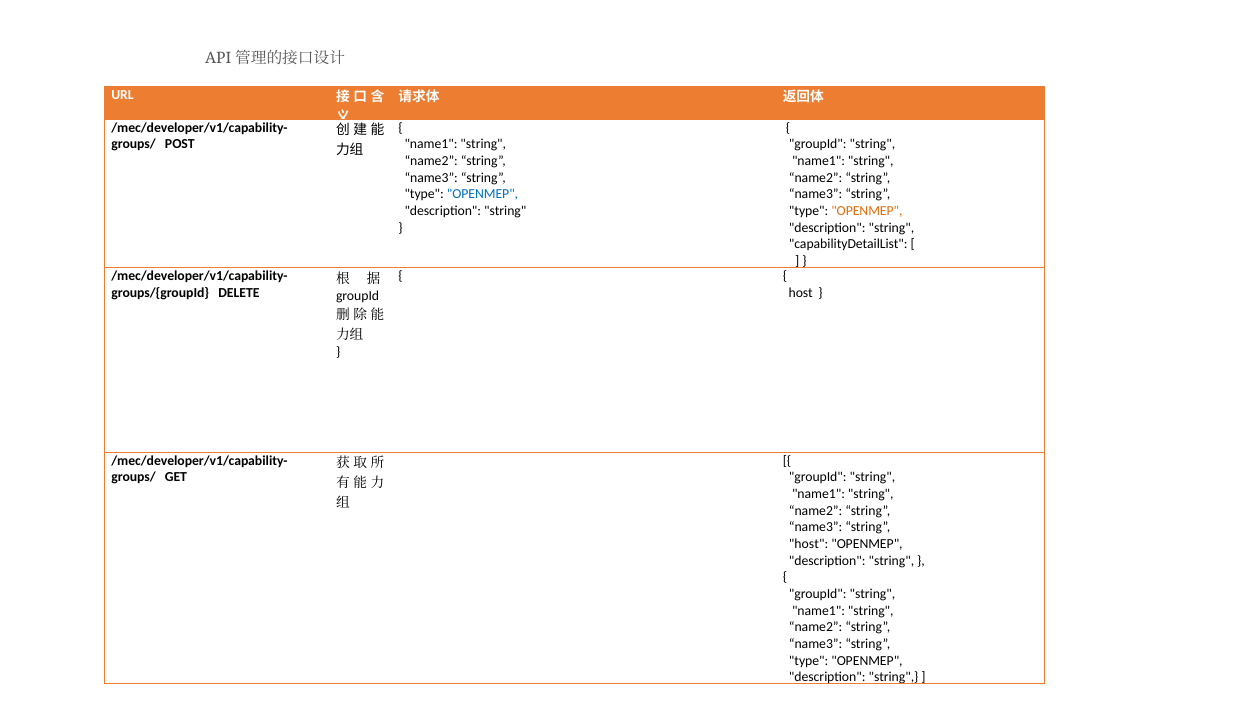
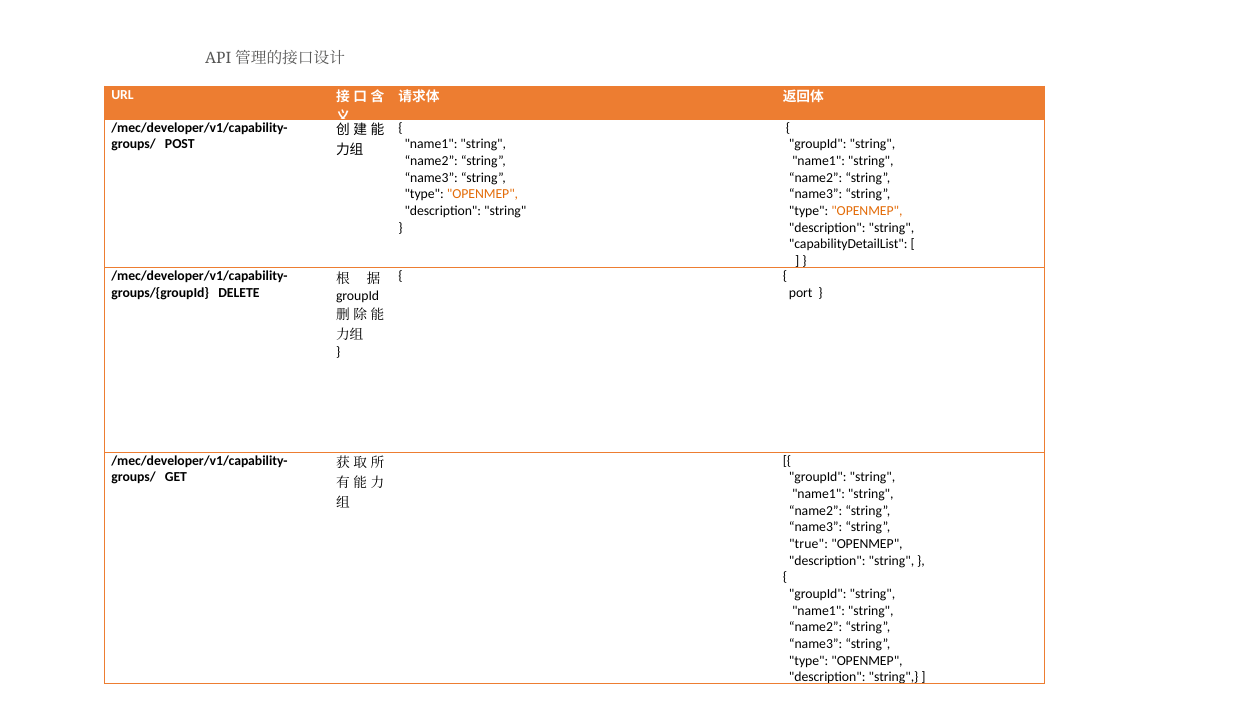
OPENMEP colour: blue -> orange (483, 194)
host: host -> port (801, 293)
host: host -> true (809, 544)
